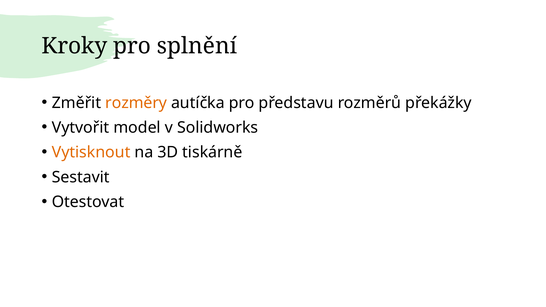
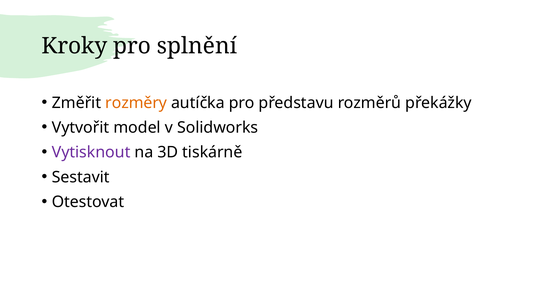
Vytisknout colour: orange -> purple (91, 152)
